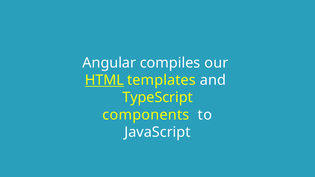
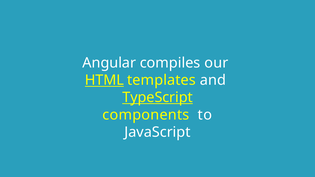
TypeScript underline: none -> present (158, 98)
